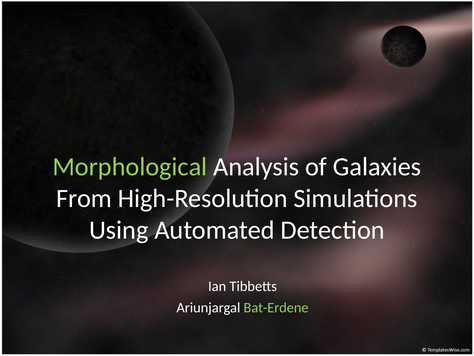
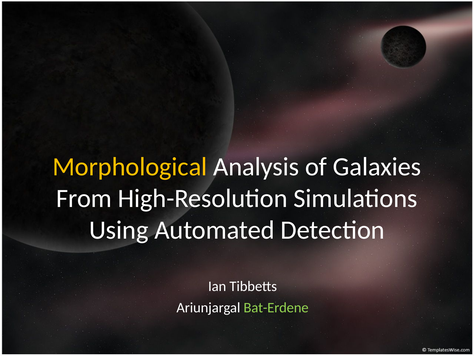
Morphological colour: light green -> yellow (130, 167)
